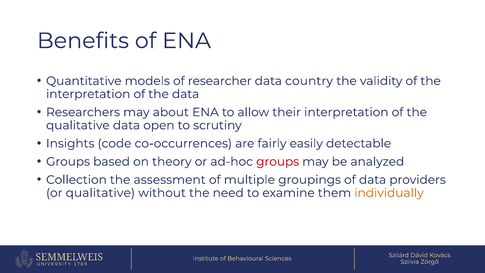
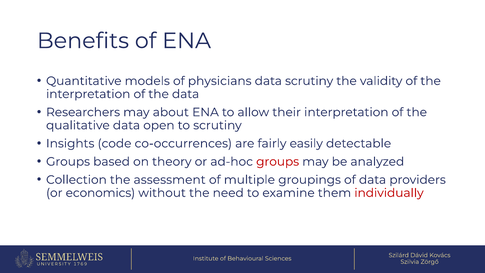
researcher: researcher -> physicians (220, 81)
data country: country -> scrutiny (309, 81)
or qualitative: qualitative -> economics (100, 193)
individually colour: orange -> red (389, 193)
